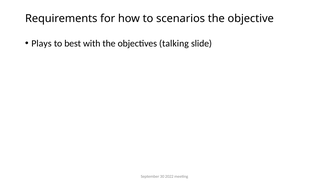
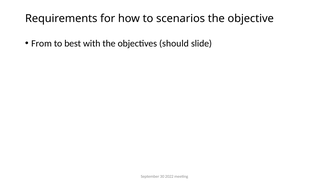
Plays: Plays -> From (42, 43)
talking: talking -> should (174, 43)
